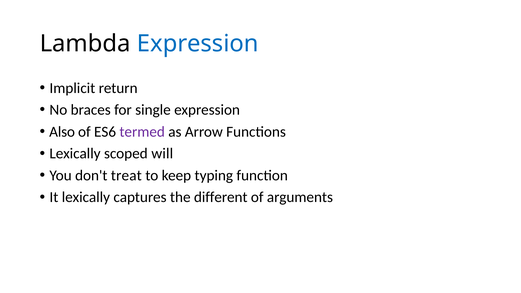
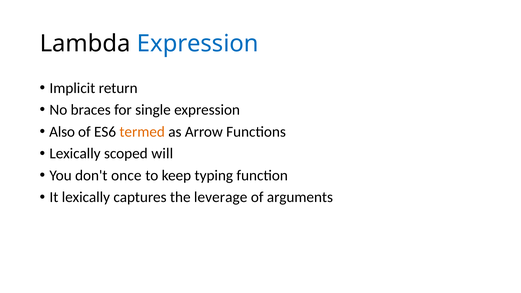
termed colour: purple -> orange (142, 132)
treat: treat -> once (126, 175)
different: different -> leverage (221, 197)
